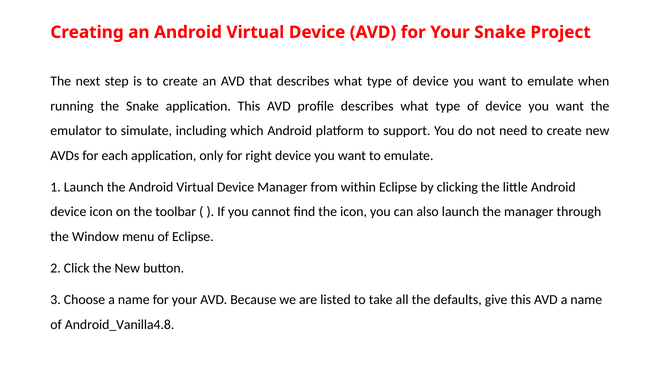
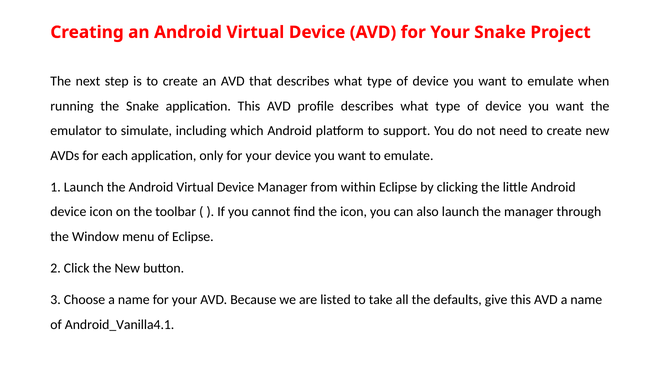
only for right: right -> your (259, 156)
Android_Vanilla4.8: Android_Vanilla4.8 -> Android_Vanilla4.1 (120, 325)
